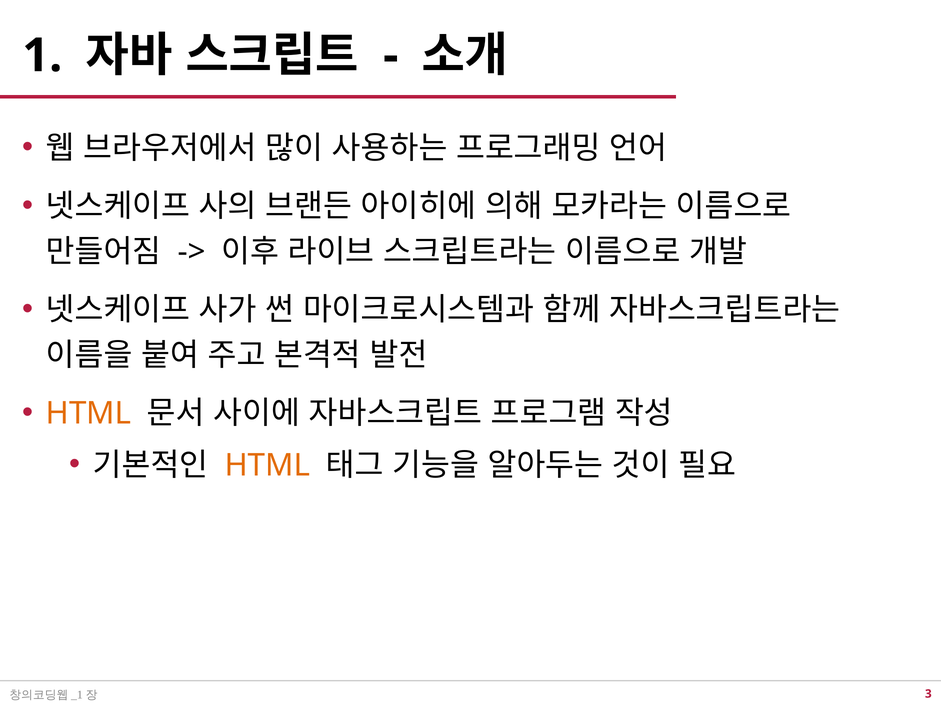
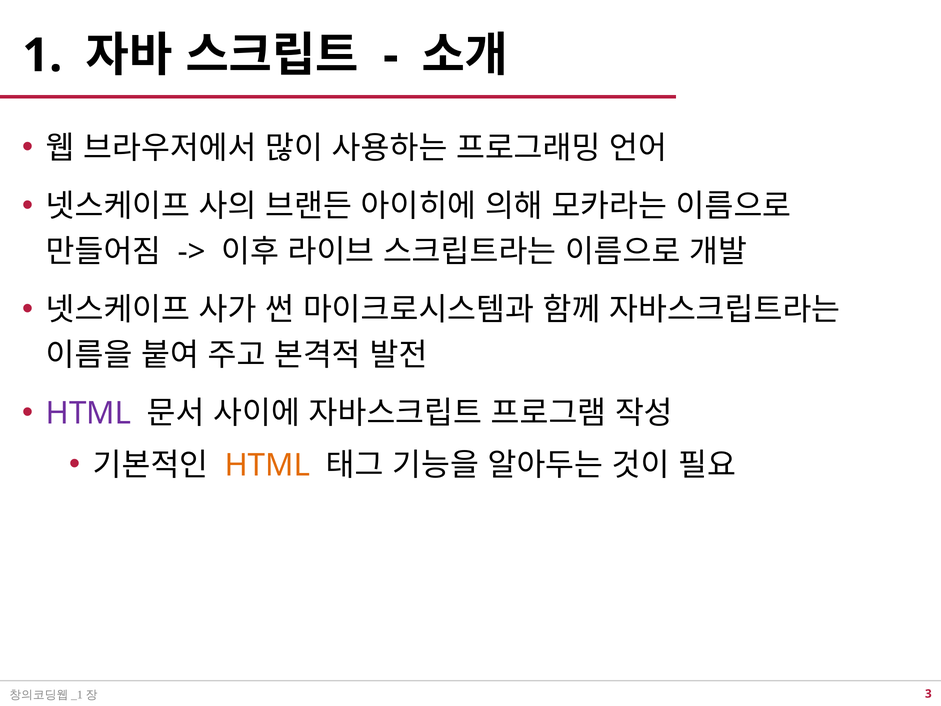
HTML colour: orange -> purple (89, 413)
